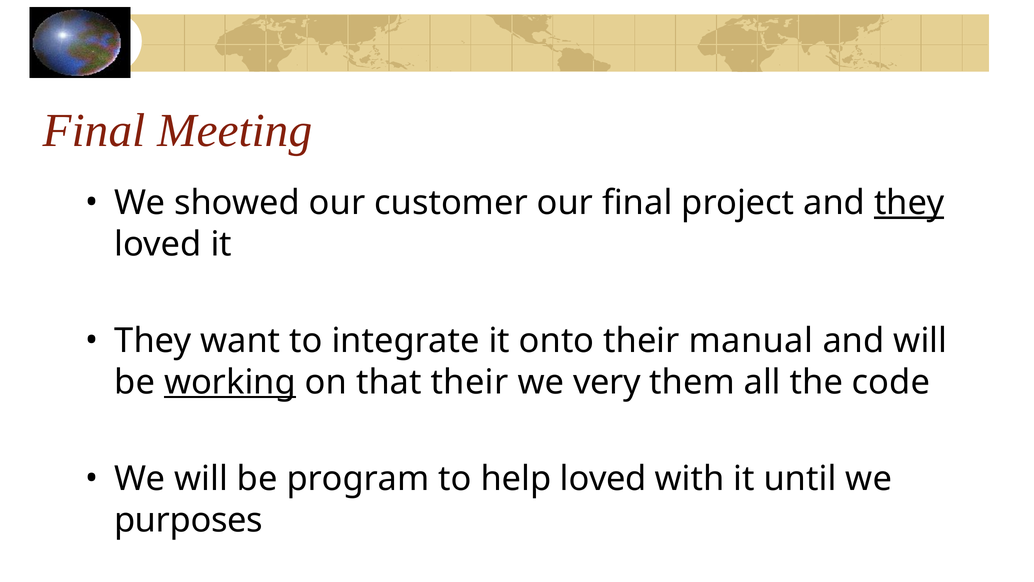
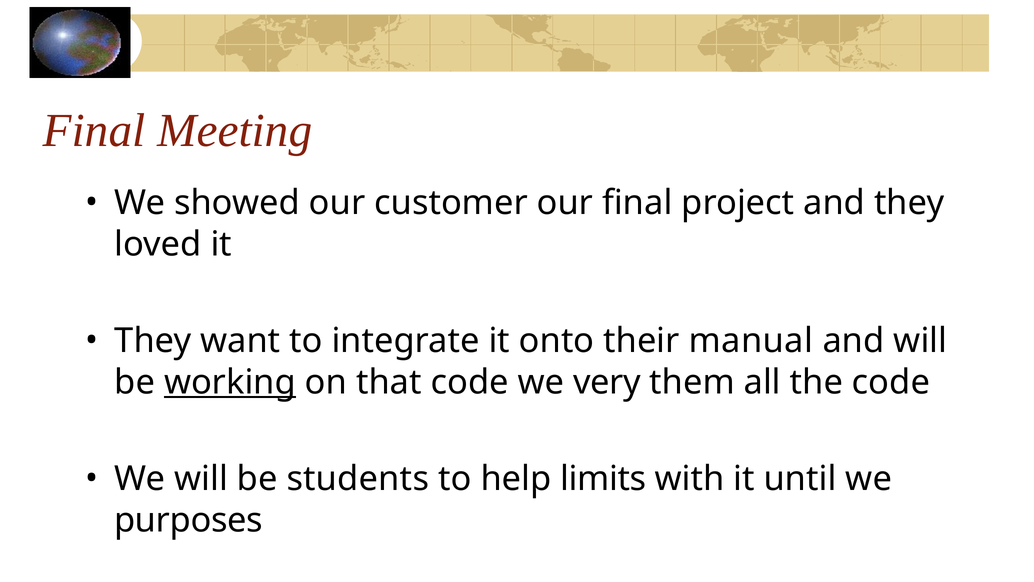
they underline: present -> none (909, 203)
that their: their -> code (470, 382)
program: program -> students (358, 479)
help loved: loved -> limits (603, 479)
